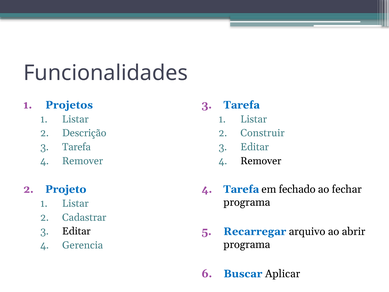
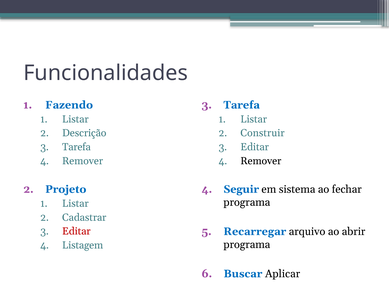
Projetos: Projetos -> Fazendo (69, 105)
Tarefa: Tarefa -> Seguir (241, 189)
fechado: fechado -> sistema (297, 189)
Editar colour: black -> red (76, 231)
Gerencia: Gerencia -> Listagem (83, 245)
